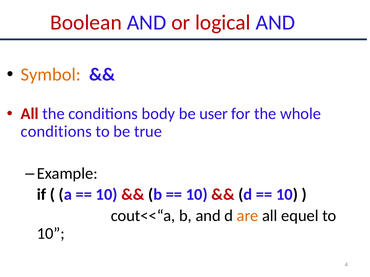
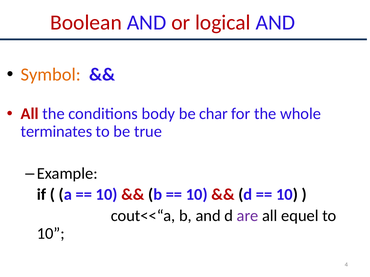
user: user -> char (214, 114)
conditions: conditions -> terminates (56, 132)
are colour: orange -> purple (248, 216)
